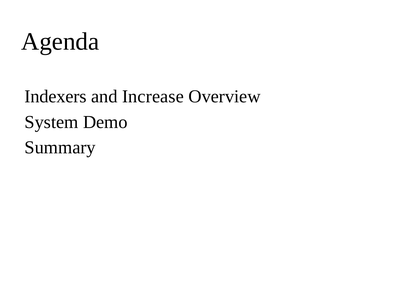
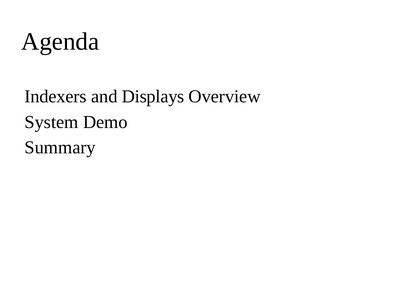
Increase: Increase -> Displays (153, 96)
